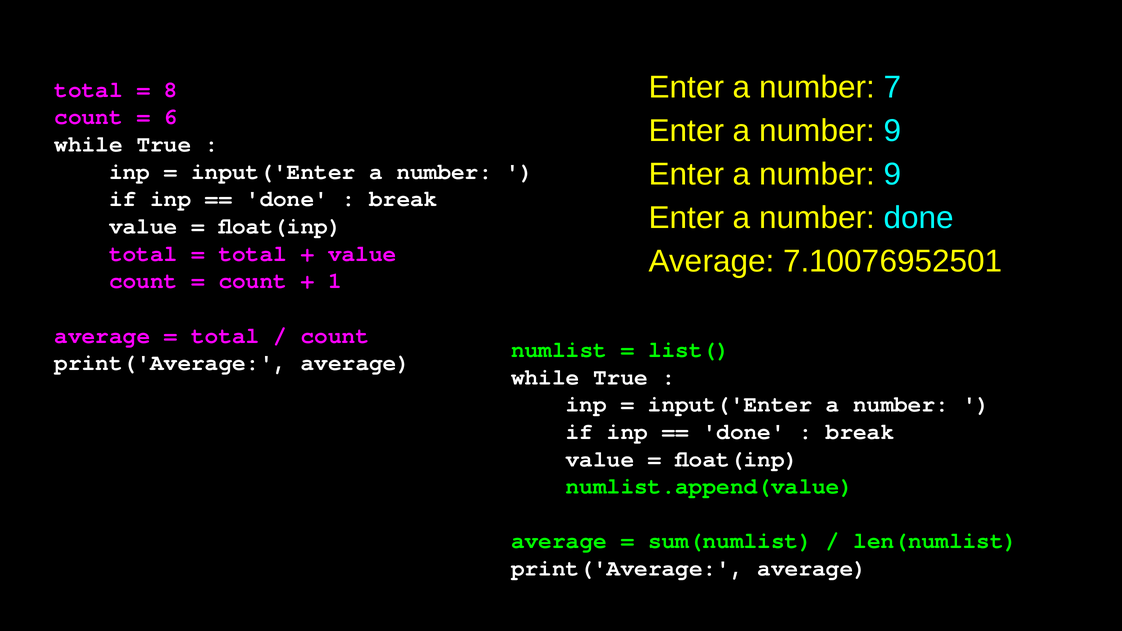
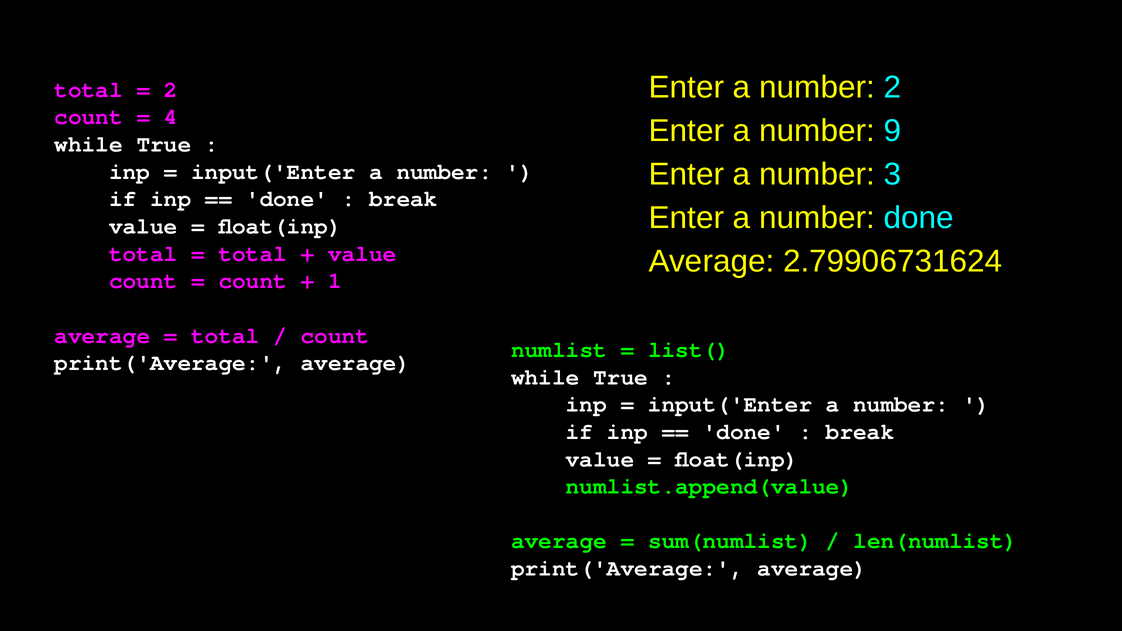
number 7: 7 -> 2 (893, 87)
8: 8 -> 2 (171, 90)
6: 6 -> 4 (171, 117)
9: 9 -> 3 (893, 174)
7.10076952501: 7.10076952501 -> 2.79906731624 (893, 261)
